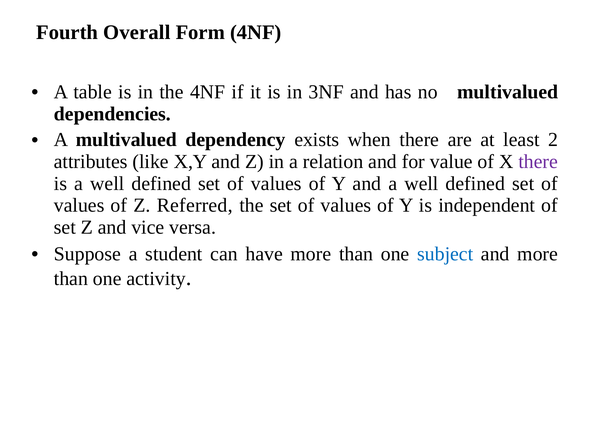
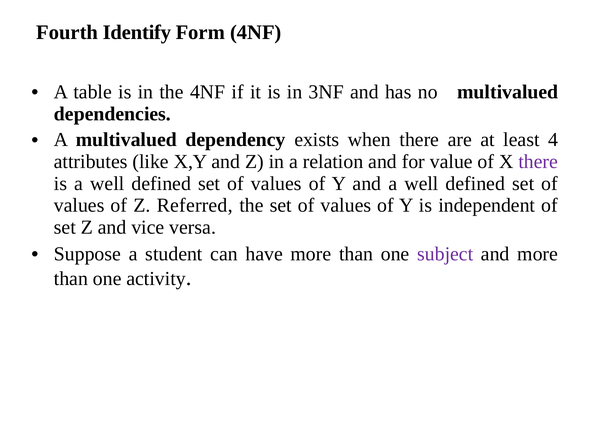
Overall: Overall -> Identify (137, 32)
2: 2 -> 4 (553, 140)
subject colour: blue -> purple (445, 254)
